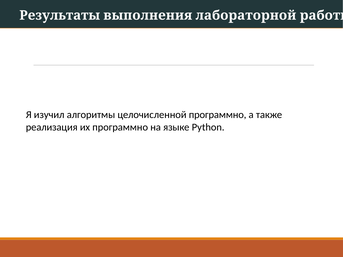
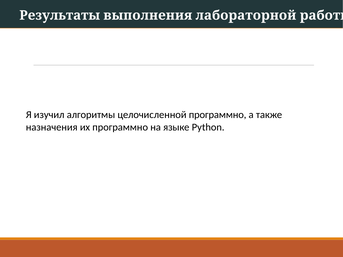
реализация: реализация -> назначения (52, 127)
